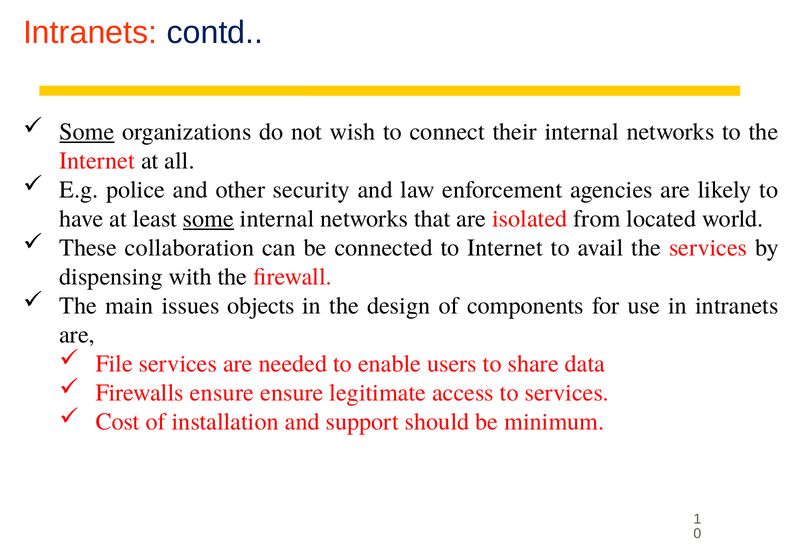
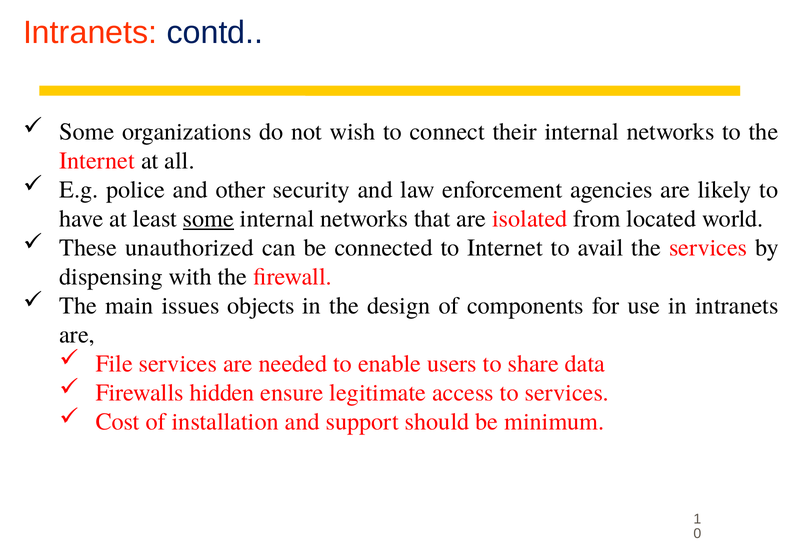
Some underline: present -> none (87, 132)
collaboration: collaboration -> unauthorized (190, 248)
Firewalls ensure: ensure -> hidden (222, 393)
